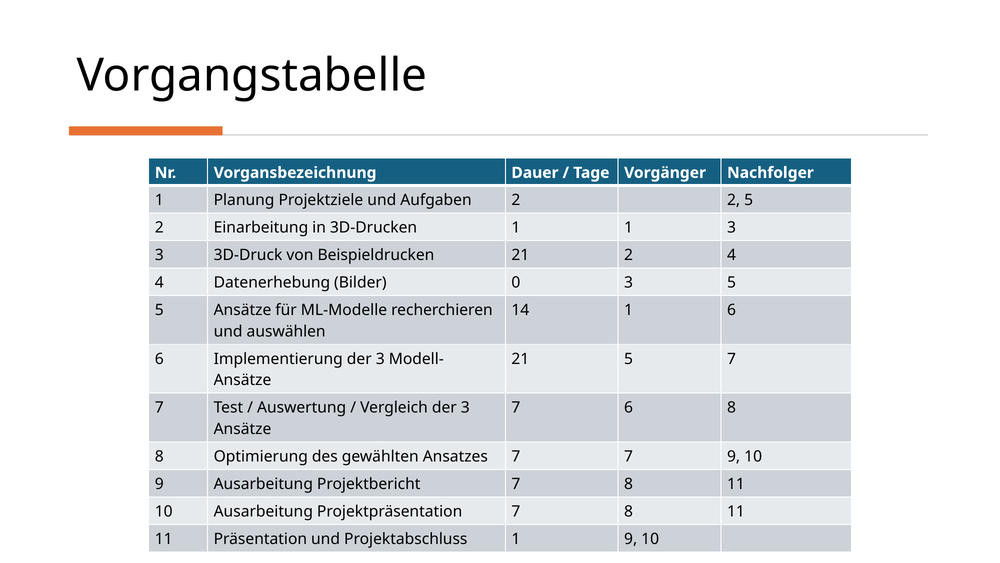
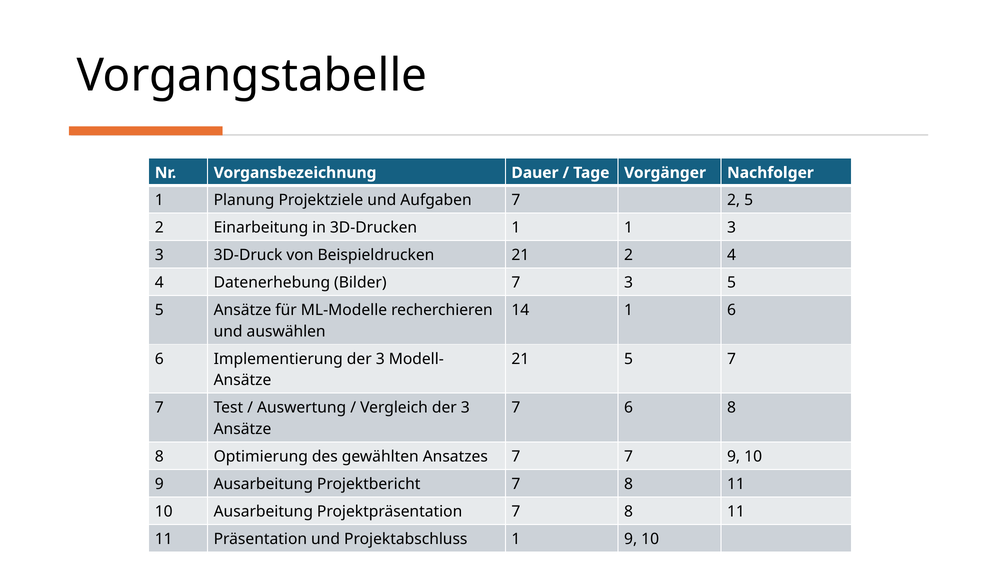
Aufgaben 2: 2 -> 7 (516, 200)
Bilder 0: 0 -> 7 (516, 282)
